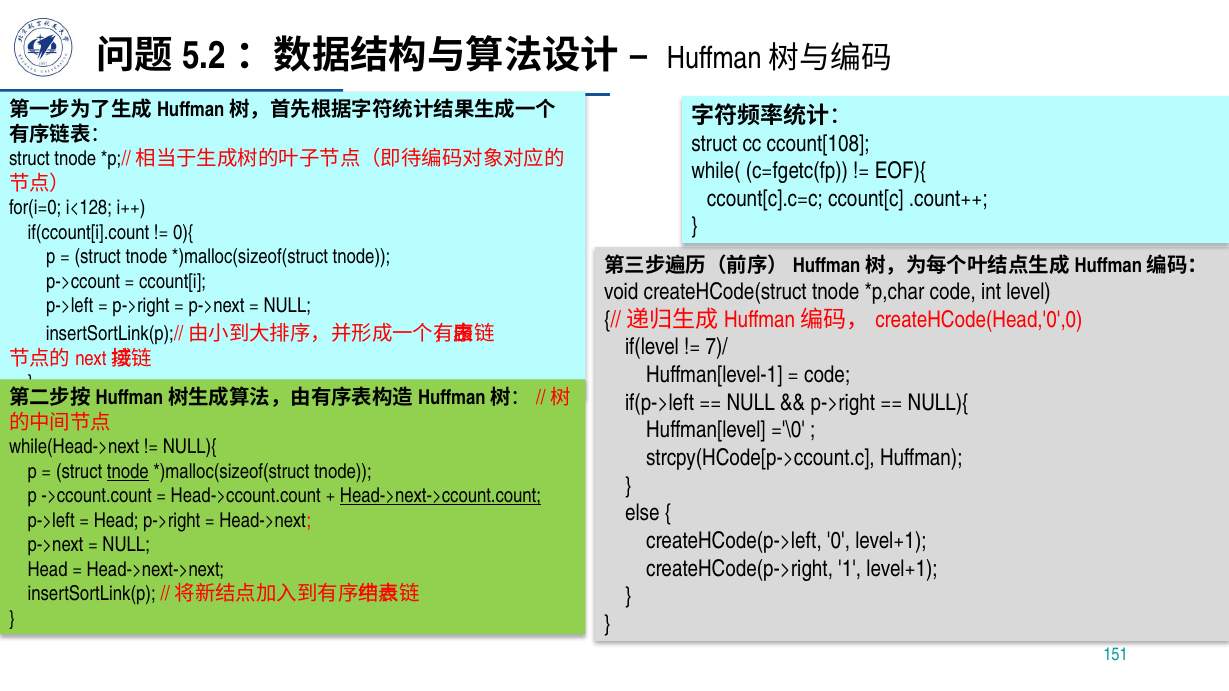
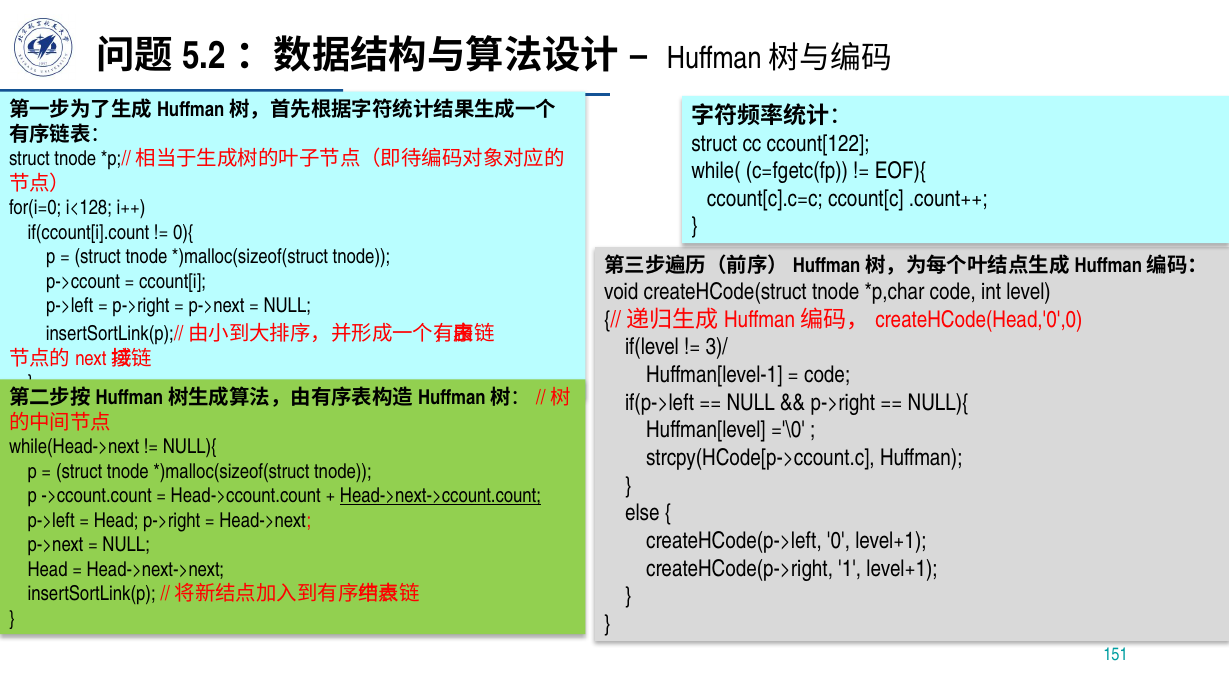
ccount[108: ccount[108 -> ccount[122 (818, 144)
7)/: 7)/ -> 3)/ (717, 348)
tnode underline: present -> none (128, 472)
